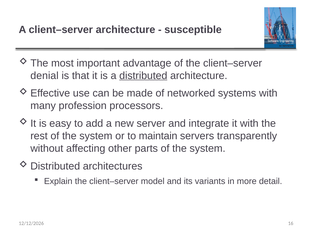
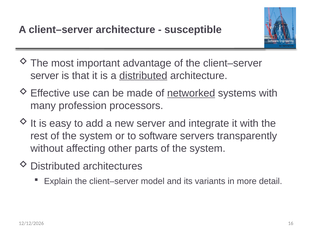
denial: denial -> server (45, 76)
networked underline: none -> present (191, 93)
maintain: maintain -> software (158, 136)
